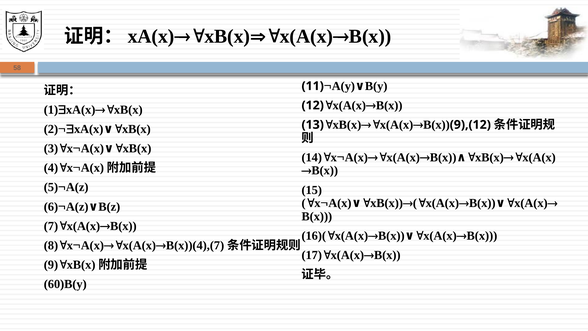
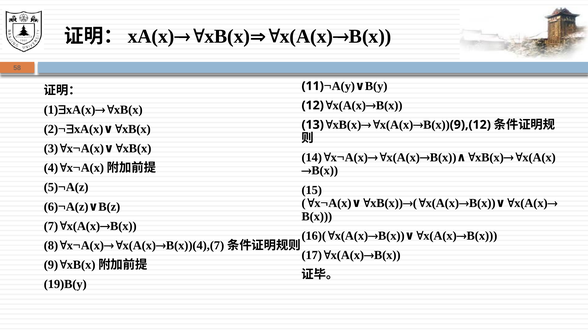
60)B(y: 60)B(y -> 19)B(y (65, 284)
